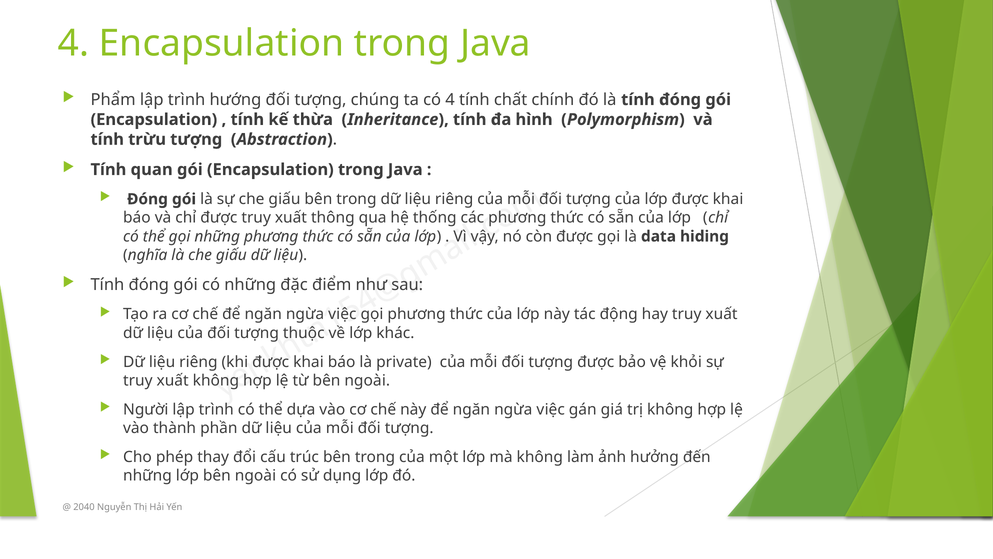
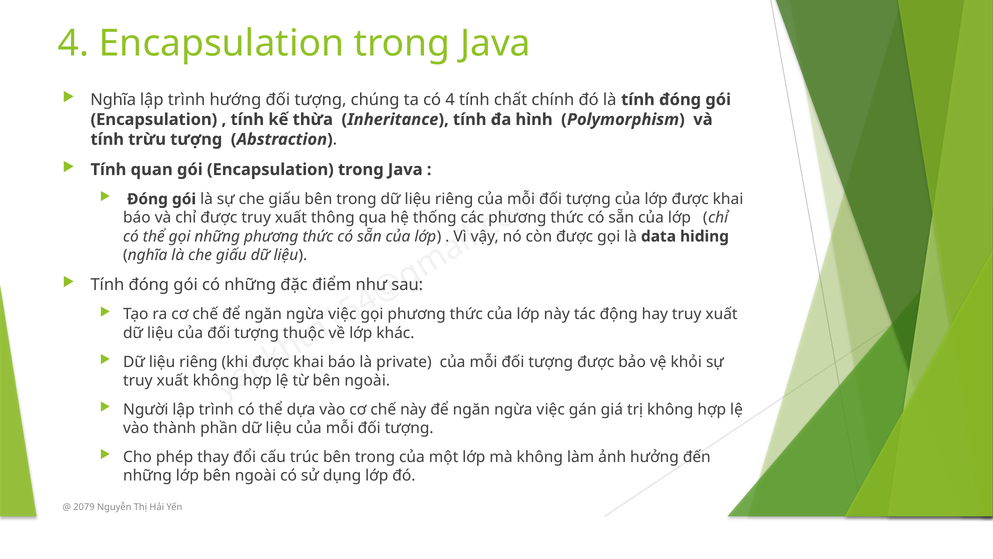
Phẩm: Phẩm -> Nghĩa (113, 100)
2040: 2040 -> 2079 (84, 507)
